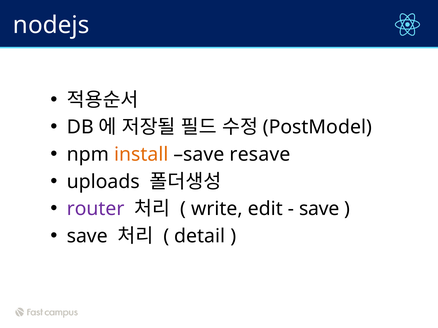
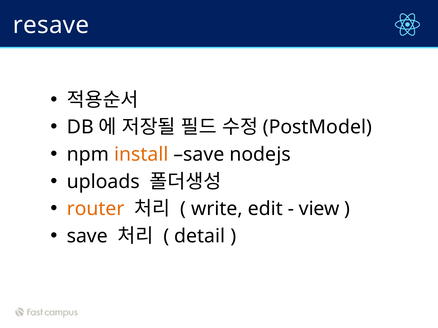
nodejs: nodejs -> resave (51, 25)
resave: resave -> nodejs (260, 155)
router colour: purple -> orange (96, 209)
save: save -> view (319, 209)
